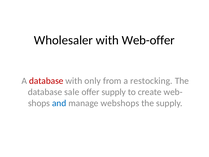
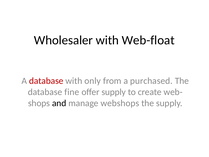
Web-offer: Web-offer -> Web-float (148, 40)
restocking: restocking -> purchased (151, 81)
sale: sale -> fine (72, 92)
and colour: blue -> black (59, 103)
